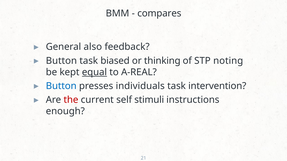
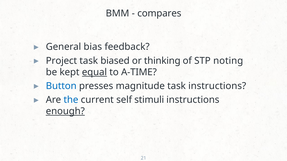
also: also -> bias (93, 47)
Button: Button -> Project (61, 61)
A-REAL: A-REAL -> A-TIME (139, 72)
individuals: individuals -> magnitude (140, 86)
task intervention: intervention -> instructions (217, 86)
the colour: red -> blue (71, 100)
enough underline: none -> present (65, 112)
